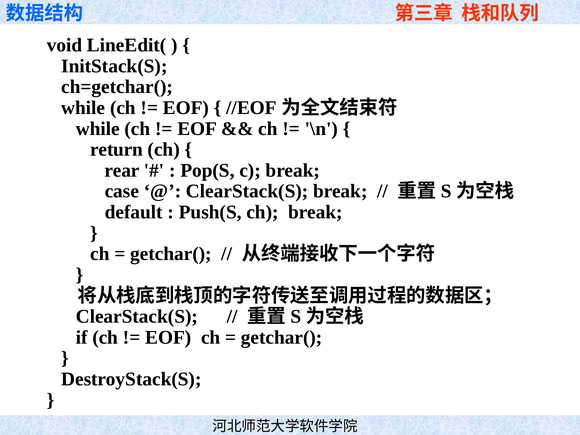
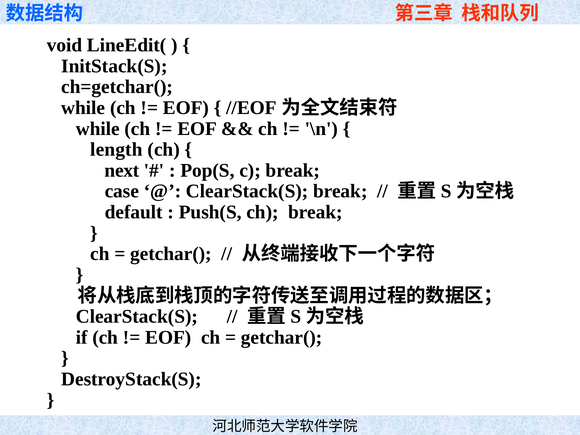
return: return -> length (116, 150)
rear: rear -> next (122, 170)
